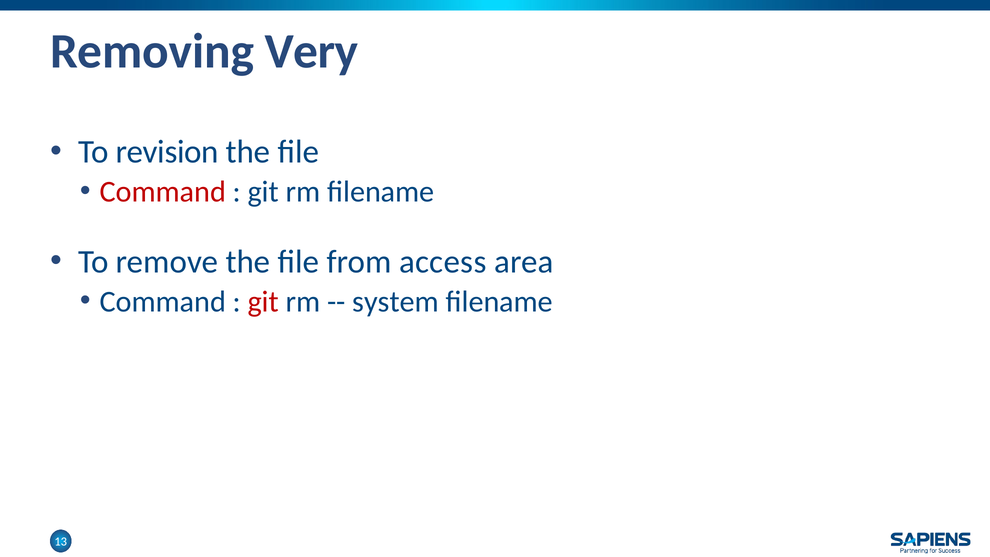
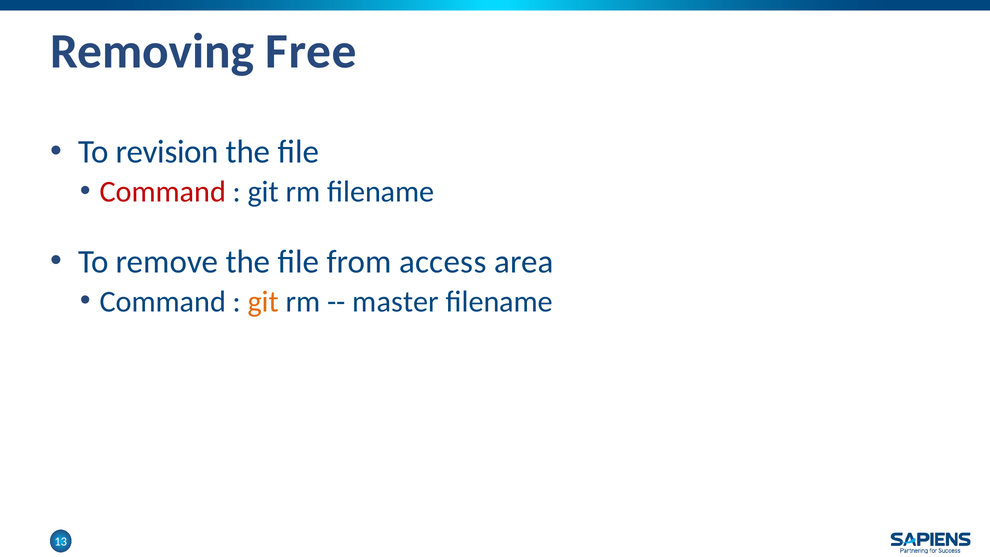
Very: Very -> Free (311, 52)
git colour: red -> orange (263, 302)
system: system -> master (396, 302)
